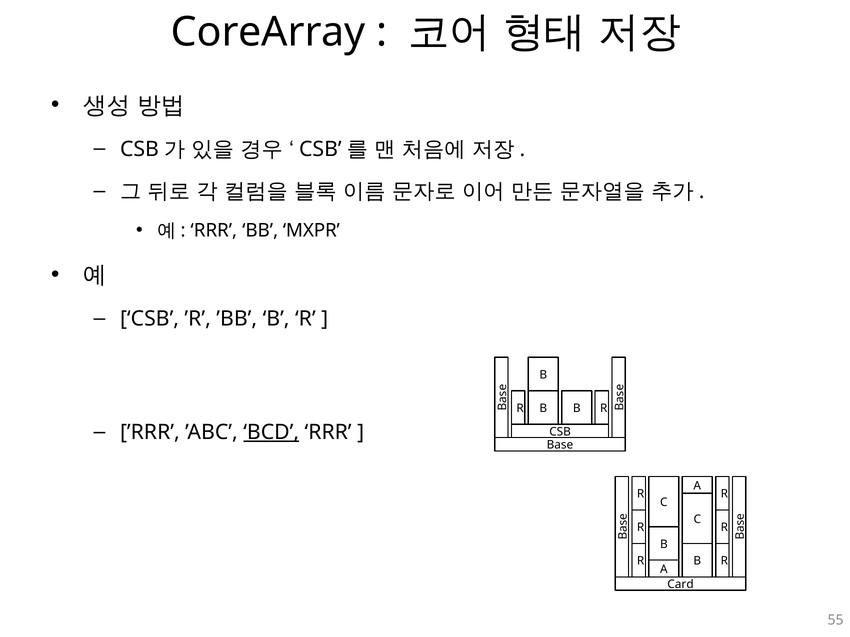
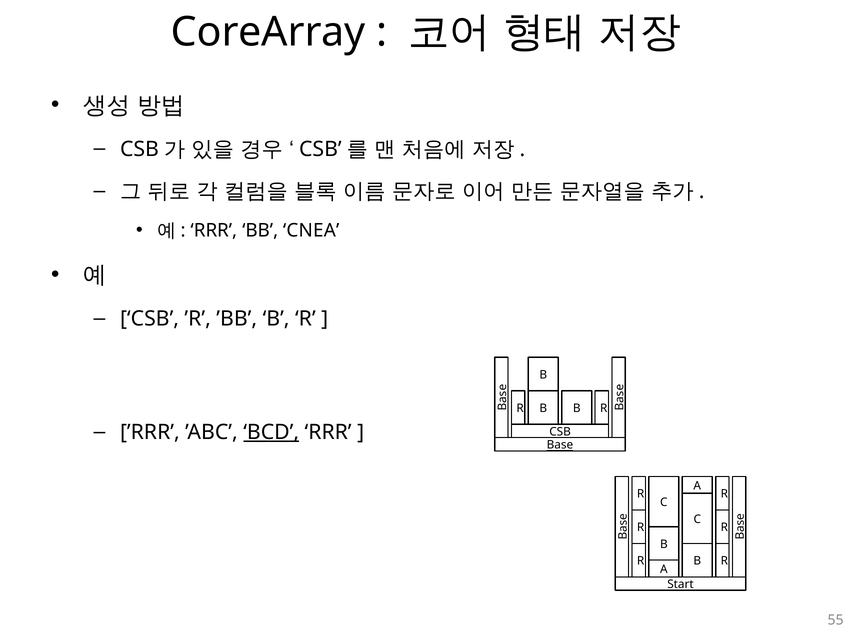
MXPR: MXPR -> CNEA (311, 231)
Base underline: none -> present (560, 445)
Card: Card -> Start (681, 585)
